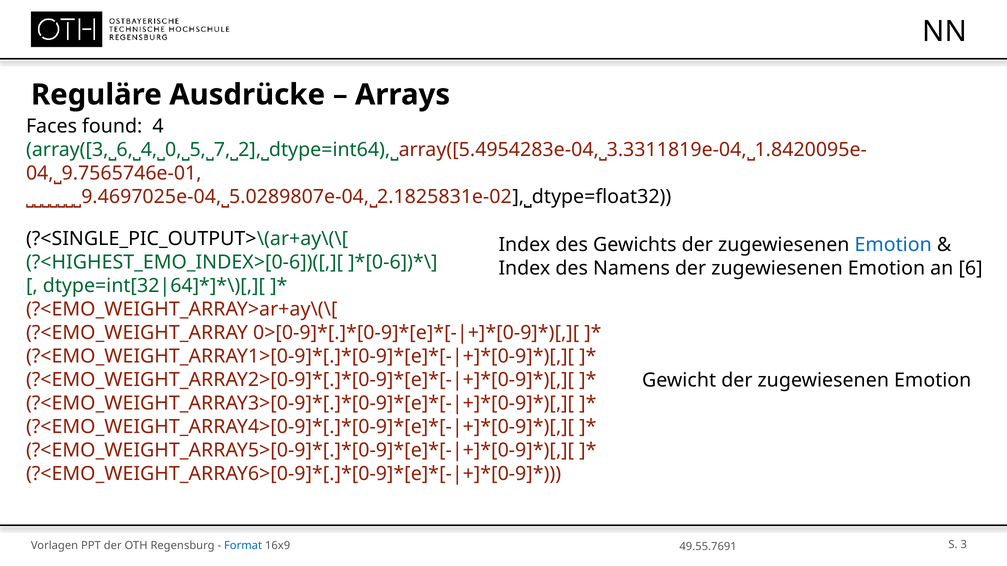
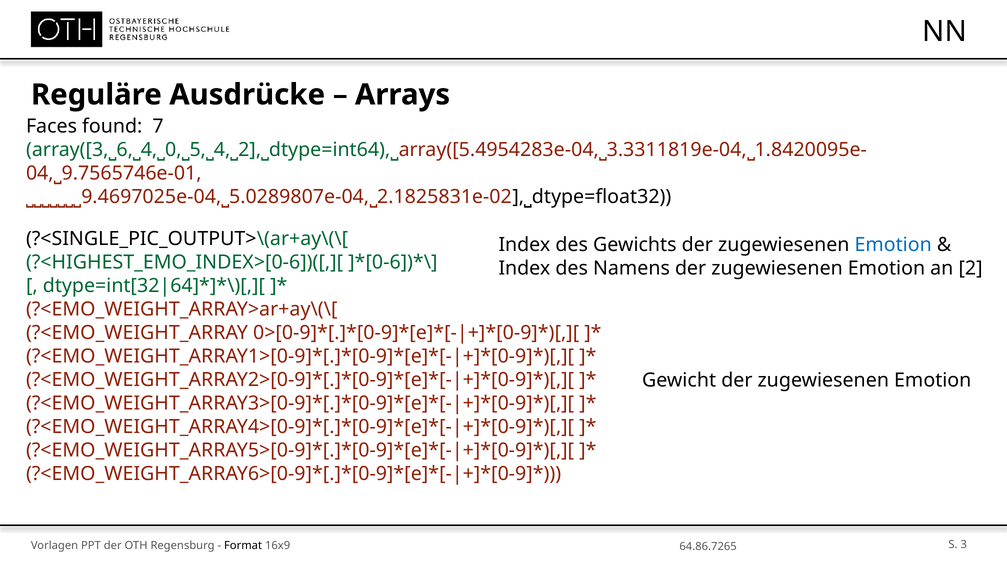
found 4: 4 -> 7 (158, 126)
7: 7 -> 4 (222, 150)
an 6: 6 -> 2 (971, 269)
Format colour: blue -> black (243, 546)
49.55.7691: 49.55.7691 -> 64.86.7265 (708, 547)
